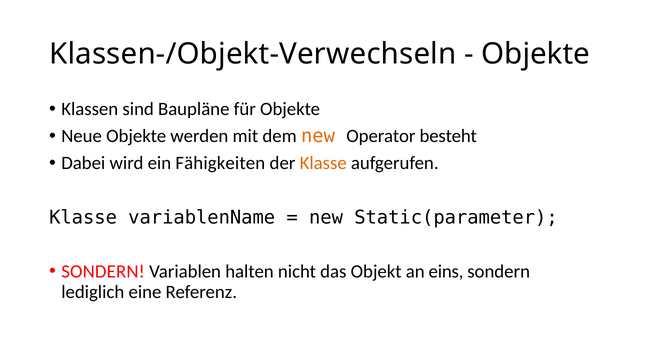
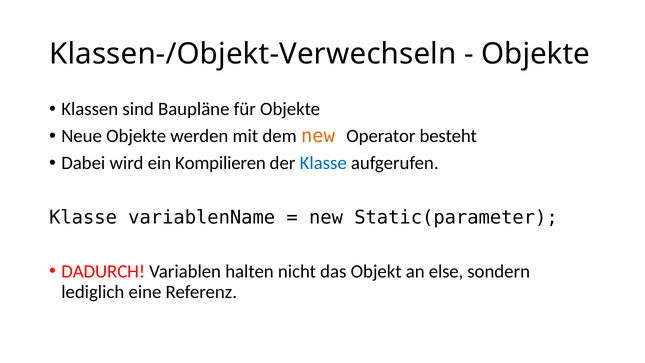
Fähigkeiten: Fähigkeiten -> Kompilieren (220, 163)
Klasse colour: orange -> blue (323, 163)
SONDERN: SONDERN -> DADURCH (103, 271)
eins: eins -> else (446, 271)
